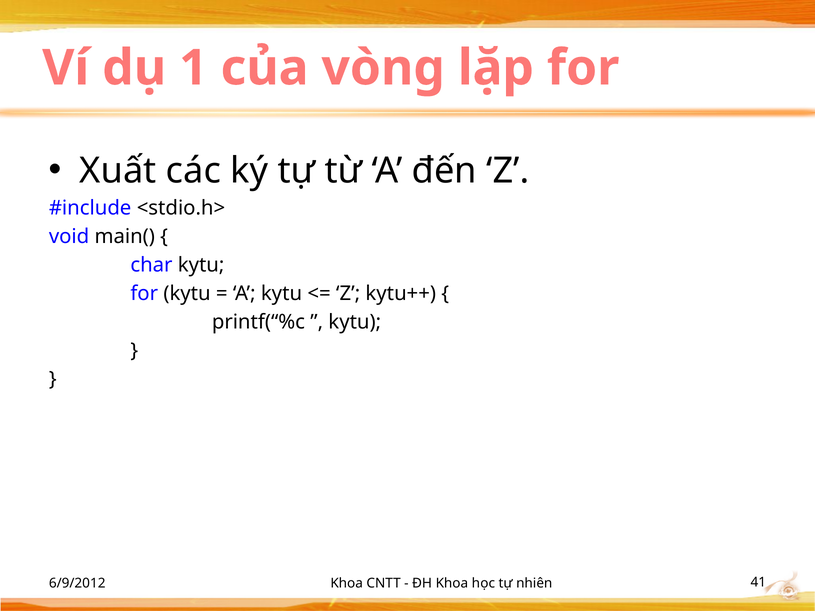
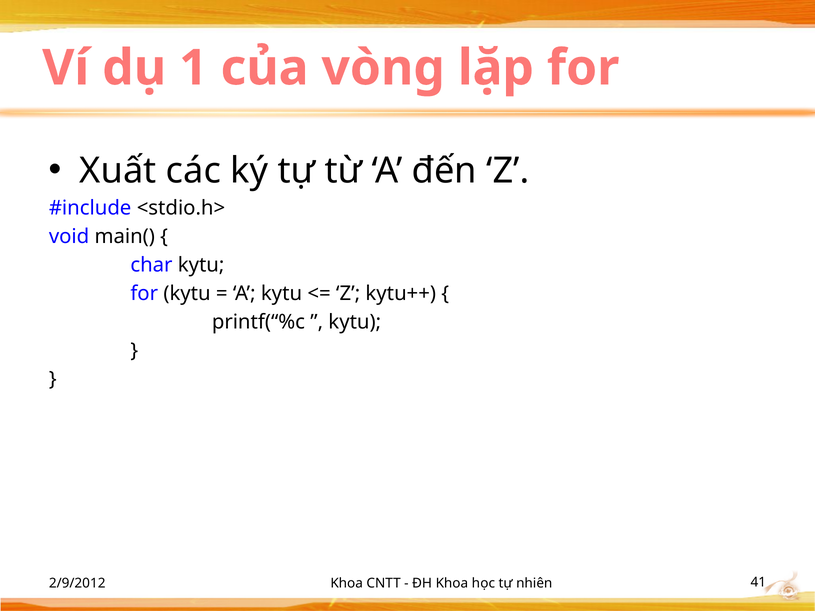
6/9/2012: 6/9/2012 -> 2/9/2012 (77, 584)
